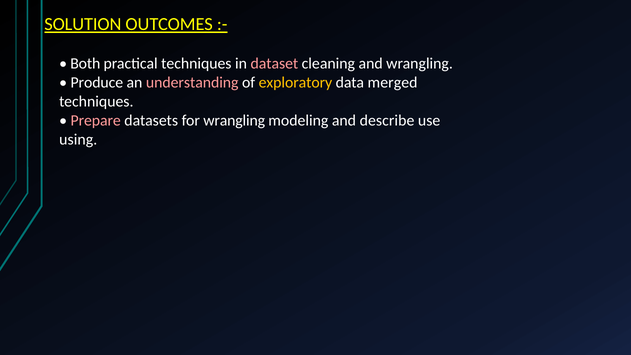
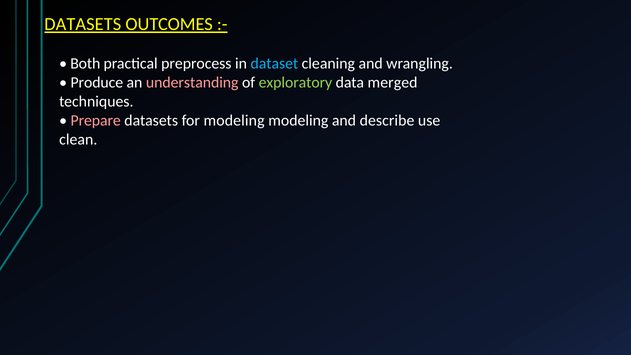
SOLUTION: SOLUTION -> DATASETS (83, 24)
practical techniques: techniques -> preprocess (196, 64)
dataset colour: pink -> light blue (274, 64)
exploratory colour: yellow -> light green (295, 83)
for wrangling: wrangling -> modeling (234, 120)
using: using -> clean (78, 139)
